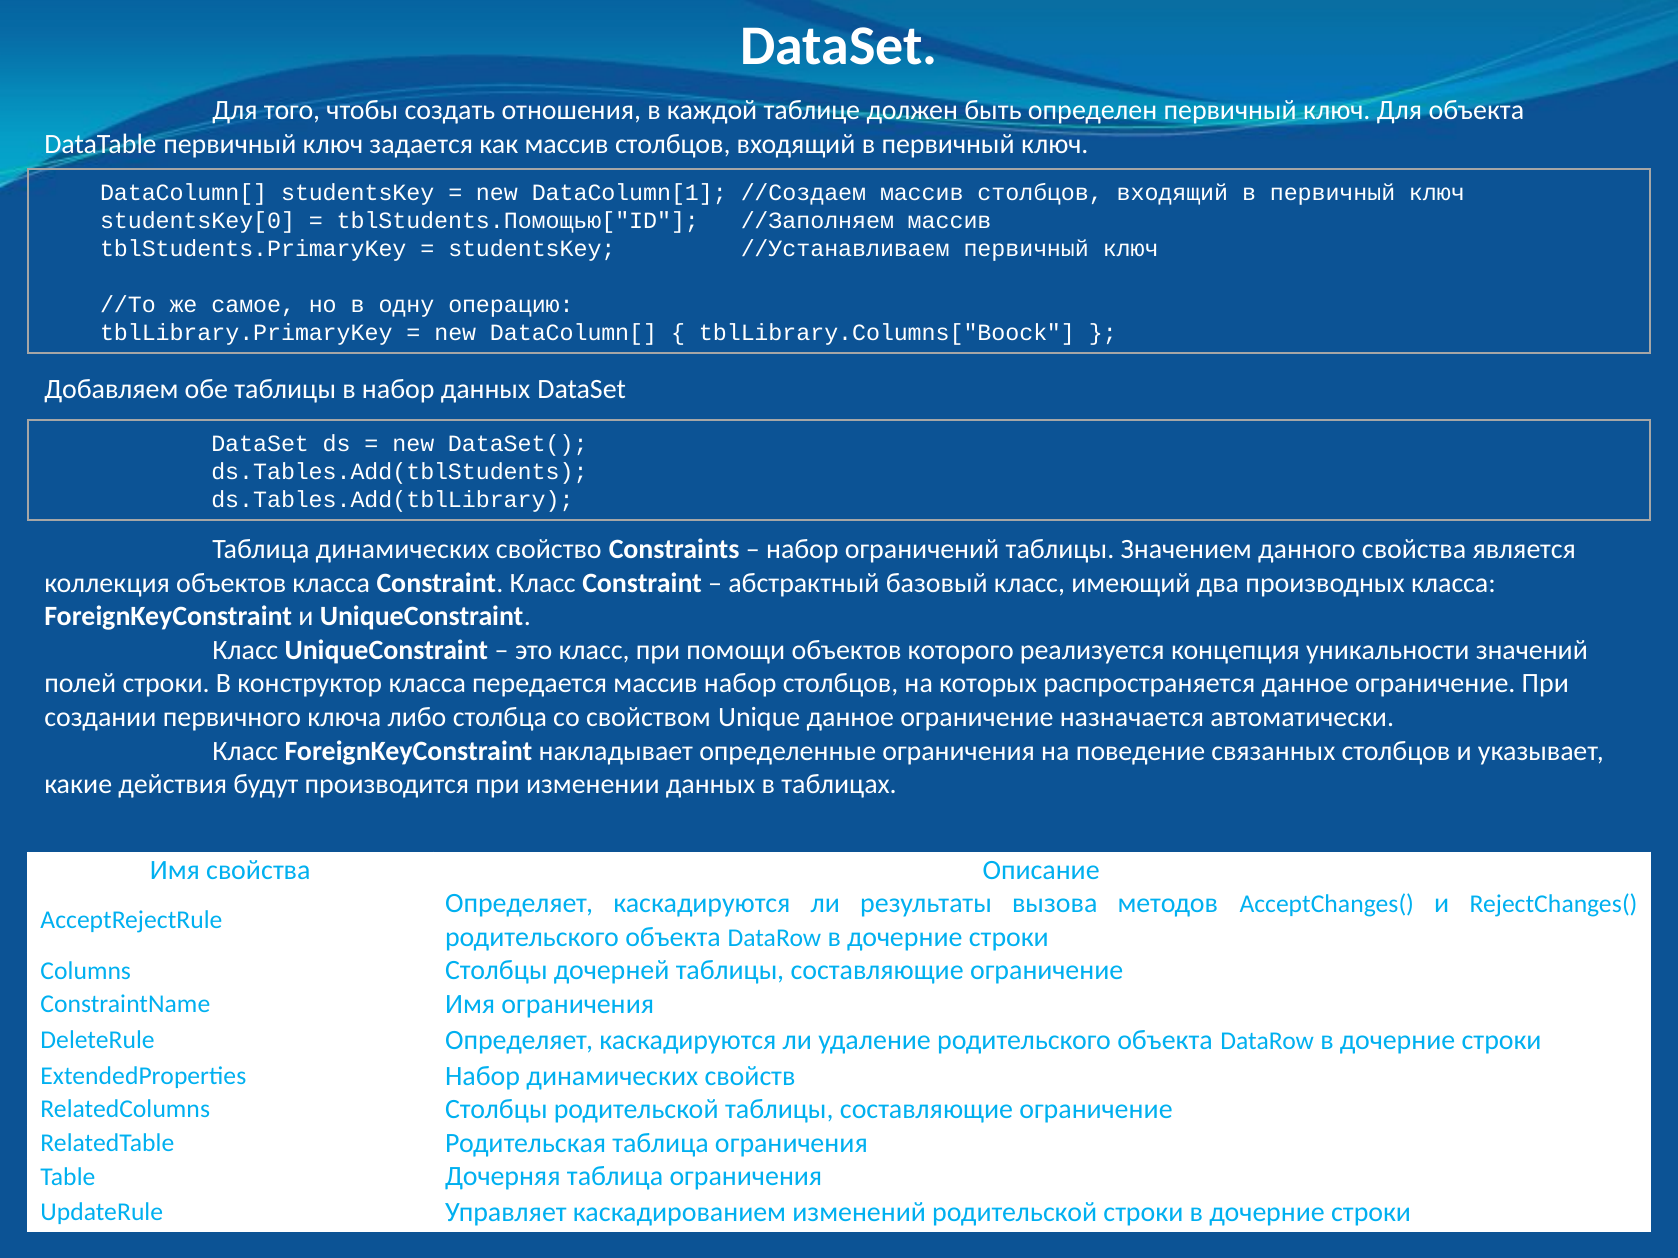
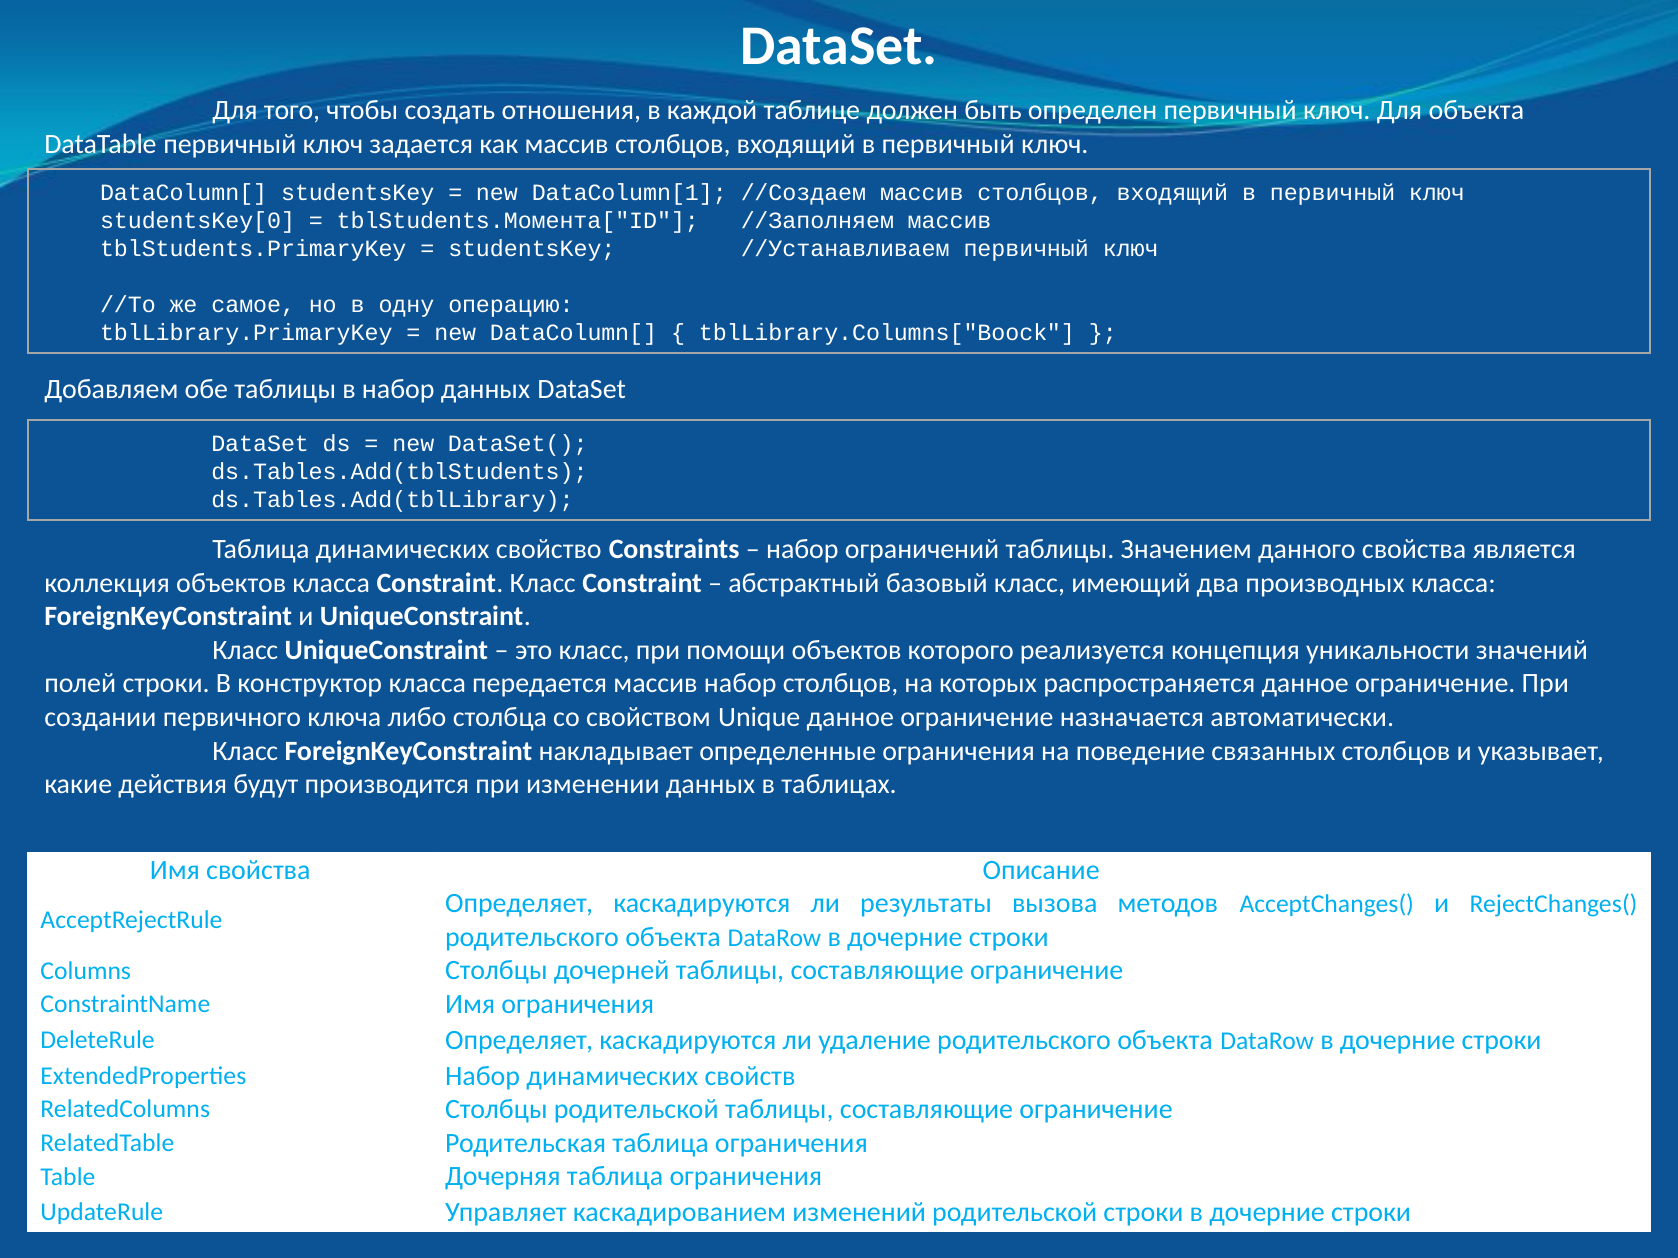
tblStudents.Помощью["ID: tblStudents.Помощью["ID -> tblStudents.Момента["ID (518, 221)
